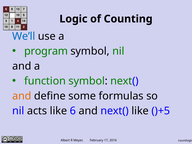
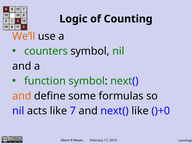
We’ll colour: blue -> orange (24, 36)
program: program -> counters (46, 51)
6: 6 -> 7 (73, 111)
)+5: )+5 -> )+0 (161, 111)
